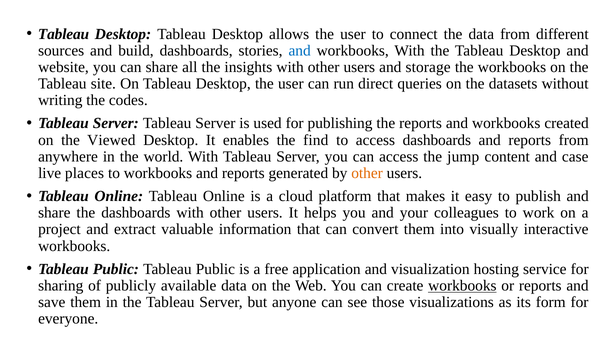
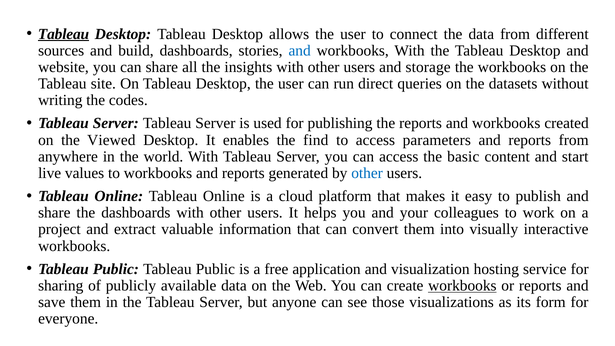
Tableau underline: none -> present (64, 34)
access dashboards: dashboards -> parameters (437, 140)
jump: jump -> basic (463, 157)
case: case -> start (575, 157)
places: places -> values (85, 173)
other colour: orange -> blue (367, 173)
